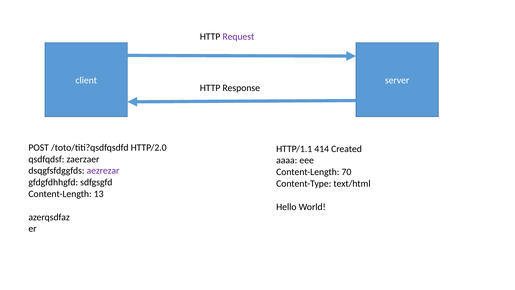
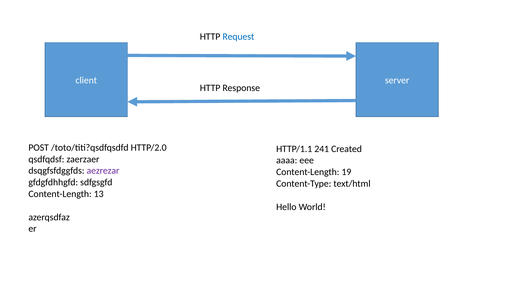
Request colour: purple -> blue (238, 37)
414: 414 -> 241 (322, 149)
70: 70 -> 19 (346, 172)
